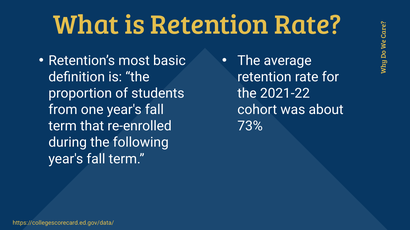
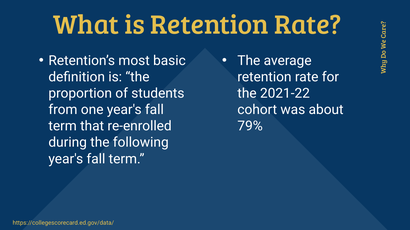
73%: 73% -> 79% (250, 126)
